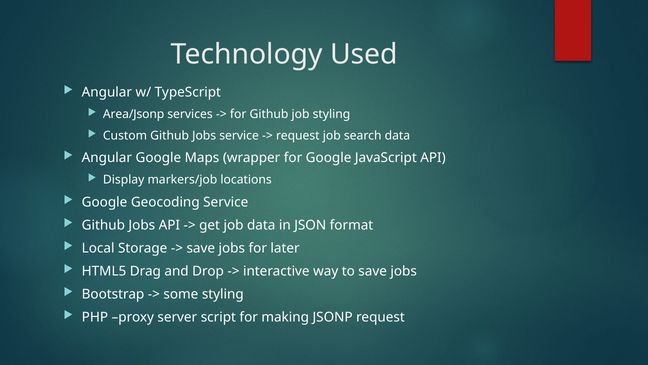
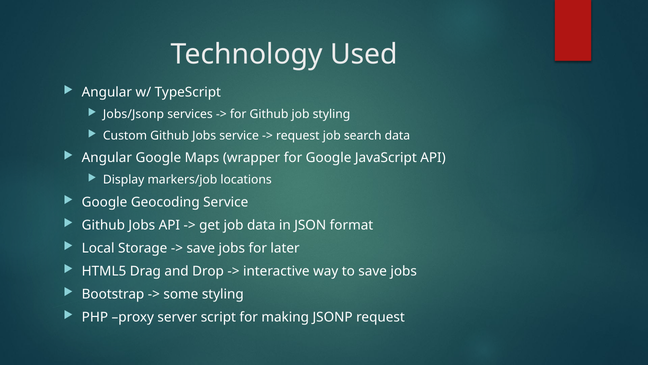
Area/Jsonp: Area/Jsonp -> Jobs/Jsonp (134, 114)
